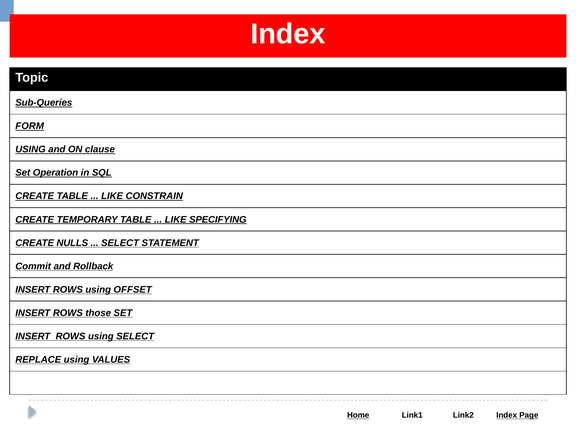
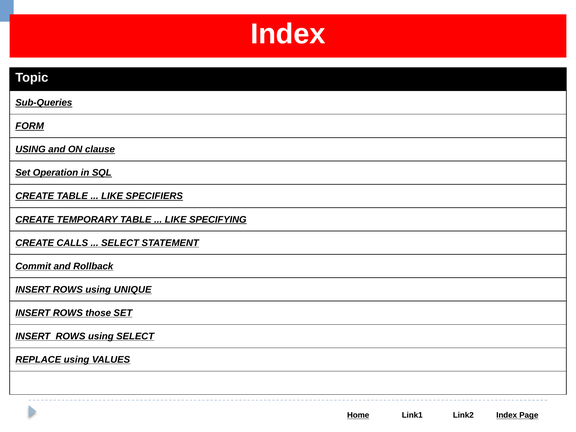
CONSTRAIN: CONSTRAIN -> SPECIFIERS (154, 196)
NULLS: NULLS -> CALLS (72, 243)
OFFSET: OFFSET -> UNIQUE (133, 290)
